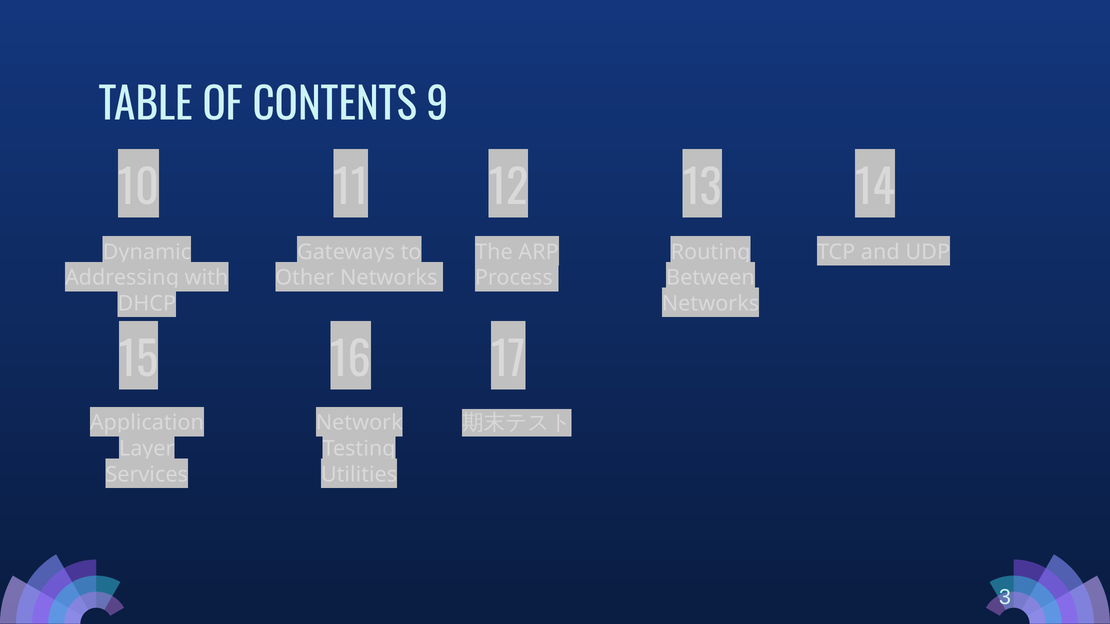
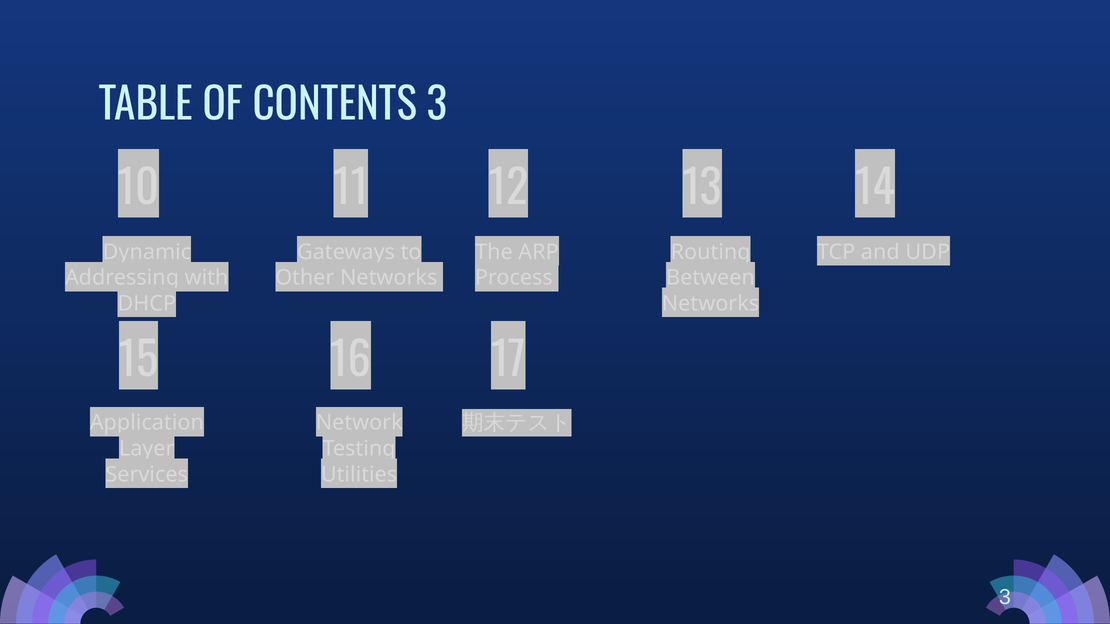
CONTENTS 9: 9 -> 3 (437, 106)
